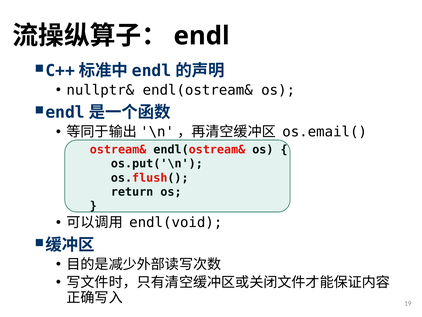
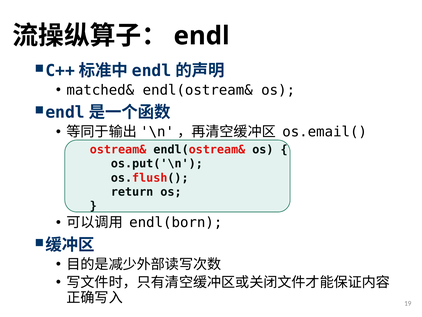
nullptr&: nullptr& -> matched& (100, 90)
endl(void: endl(void -> endl(born (176, 222)
